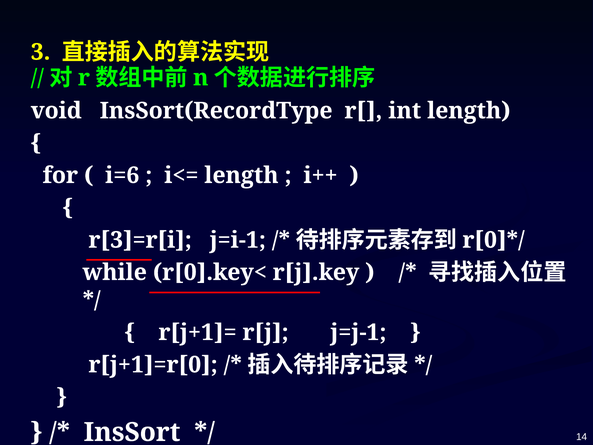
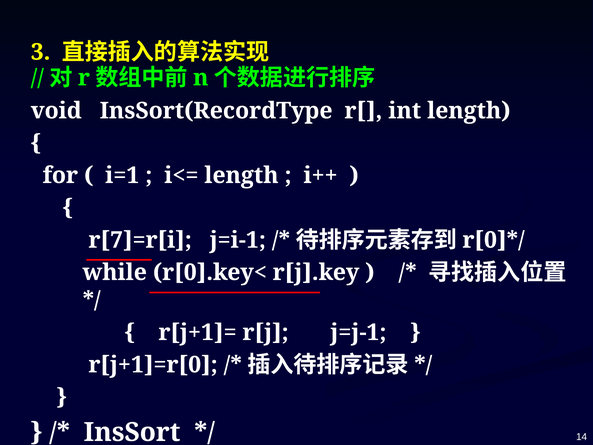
i=6: i=6 -> i=1 (122, 175)
r[3]=r[i: r[3]=r[i -> r[7]=r[i (140, 240)
